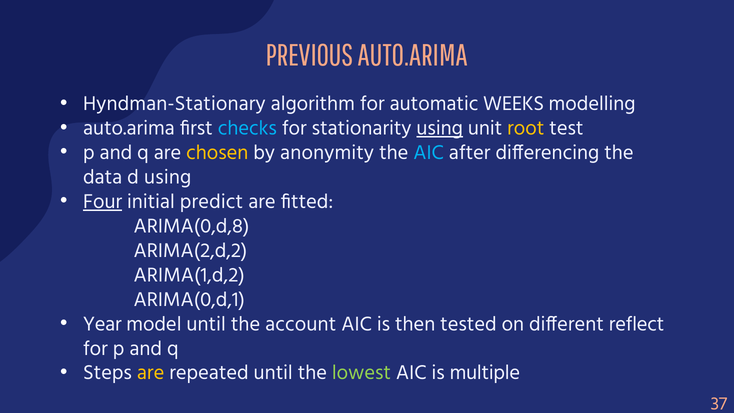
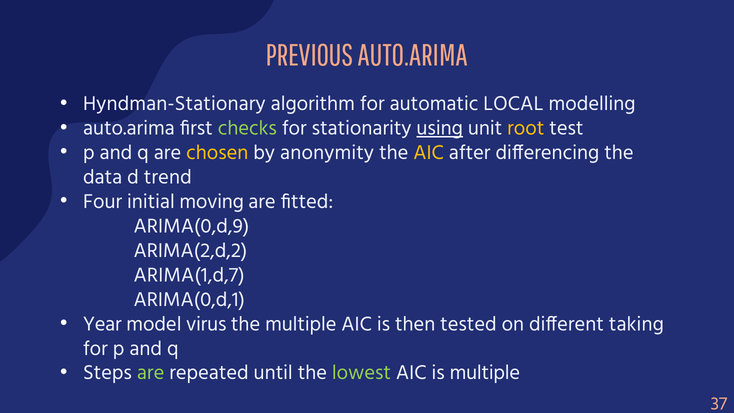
WEEKS: WEEKS -> LOCAL (513, 103)
checks colour: light blue -> light green (247, 128)
AIC colour: light blue -> yellow (429, 152)
d using: using -> trend (168, 177)
Four underline: present -> none (103, 201)
predict: predict -> moving (212, 201)
ARIMA(0,d,8: ARIMA(0,d,8 -> ARIMA(0,d,9 (191, 226)
ARIMA(1,d,2: ARIMA(1,d,2 -> ARIMA(1,d,7 (189, 275)
model until: until -> virus (206, 324)
the account: account -> multiple (301, 324)
reflect: reflect -> taking (636, 324)
are colour: yellow -> light green (151, 373)
